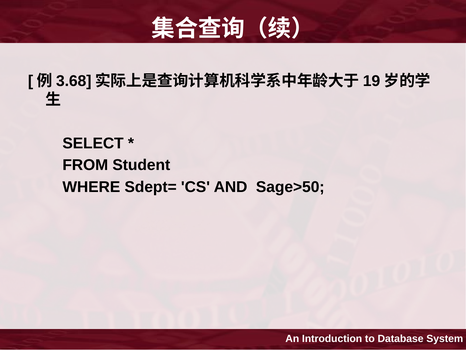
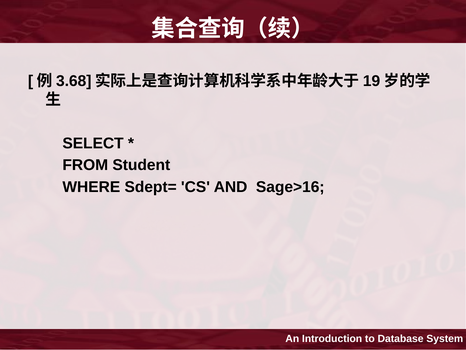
Sage>50: Sage>50 -> Sage>16 (290, 187)
